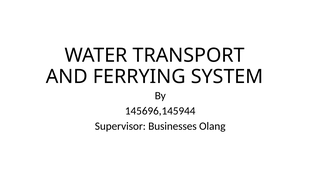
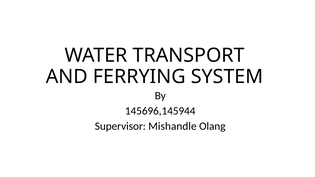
Businesses: Businesses -> Mishandle (172, 126)
